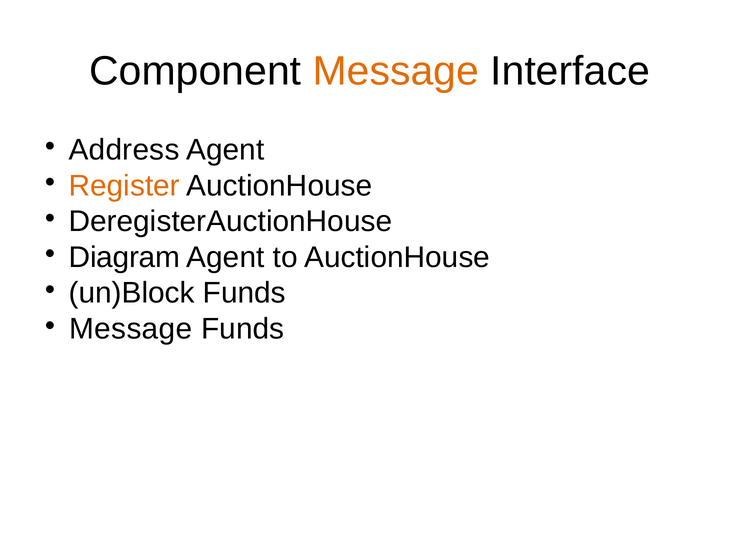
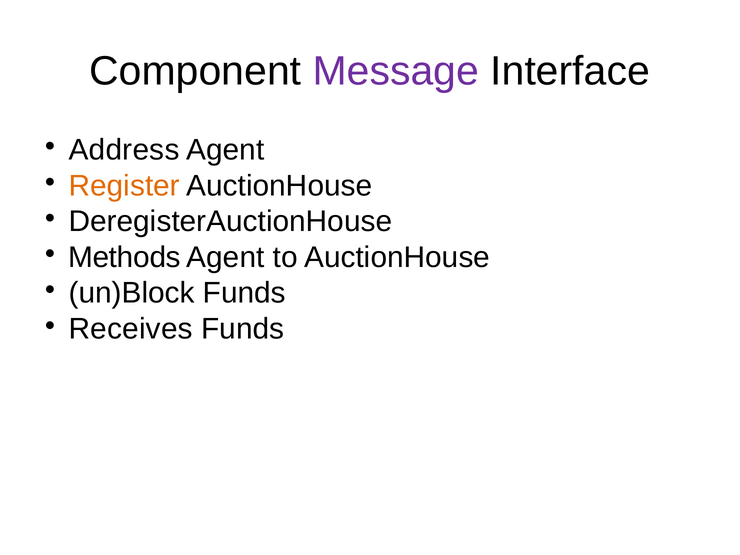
Message colour: orange -> purple (396, 71)
Diagram: Diagram -> Methods (124, 257)
Message: Message -> Receives (131, 329)
